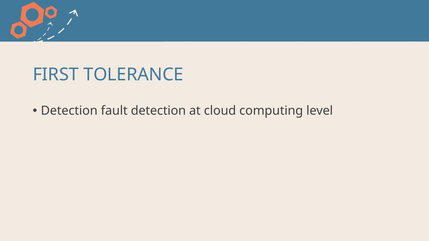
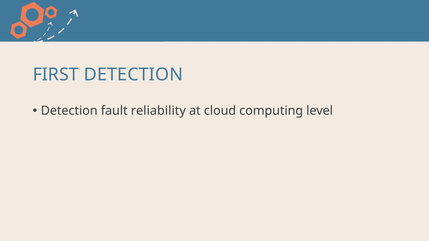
FIRST TOLERANCE: TOLERANCE -> DETECTION (133, 75)
fault detection: detection -> reliability (158, 111)
